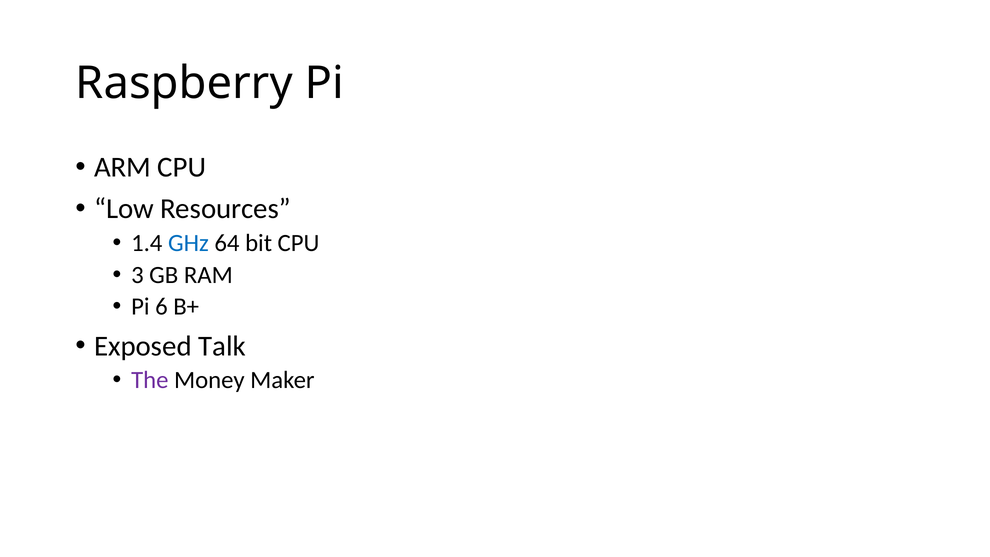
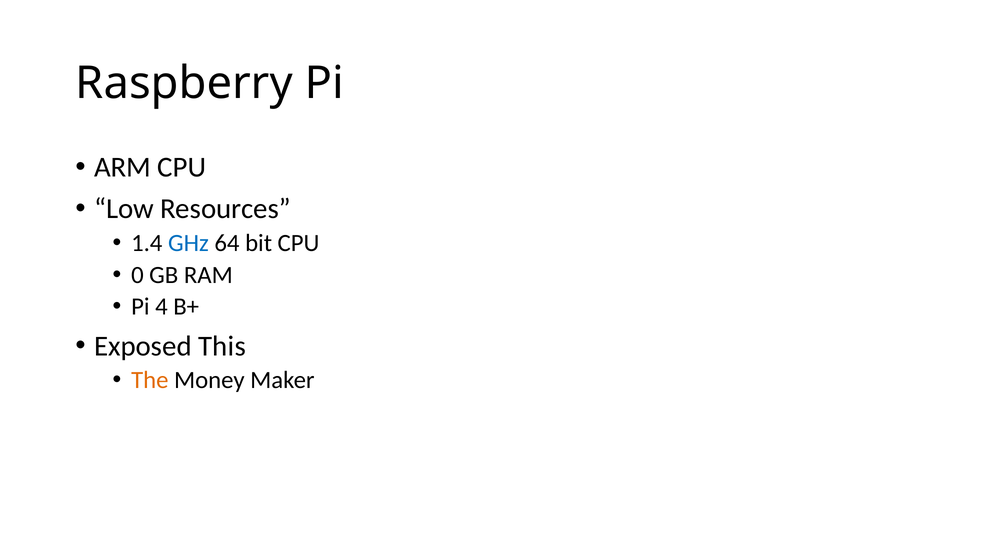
3: 3 -> 0 (137, 275)
6: 6 -> 4 (161, 307)
Talk: Talk -> This (222, 346)
The colour: purple -> orange (150, 380)
